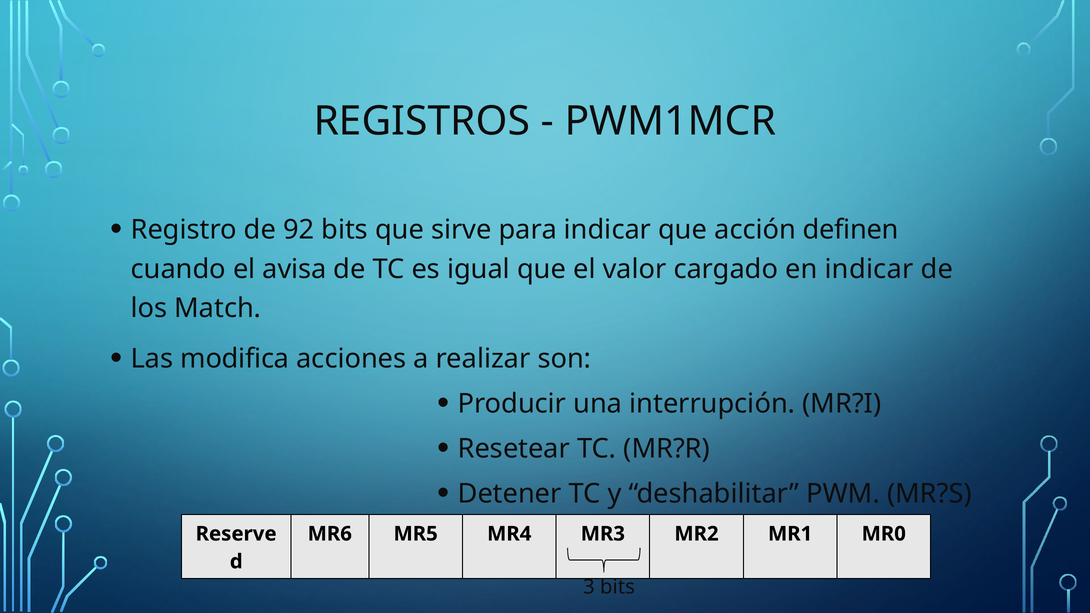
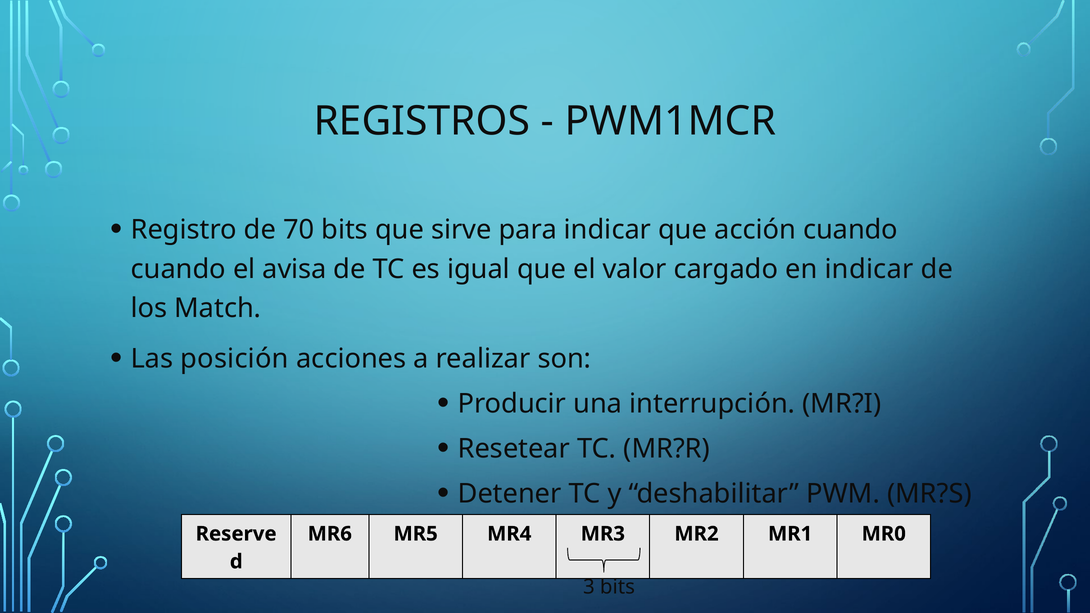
92: 92 -> 70 (299, 230)
acción definen: definen -> cuando (851, 230)
modifica: modifica -> posición (235, 359)
